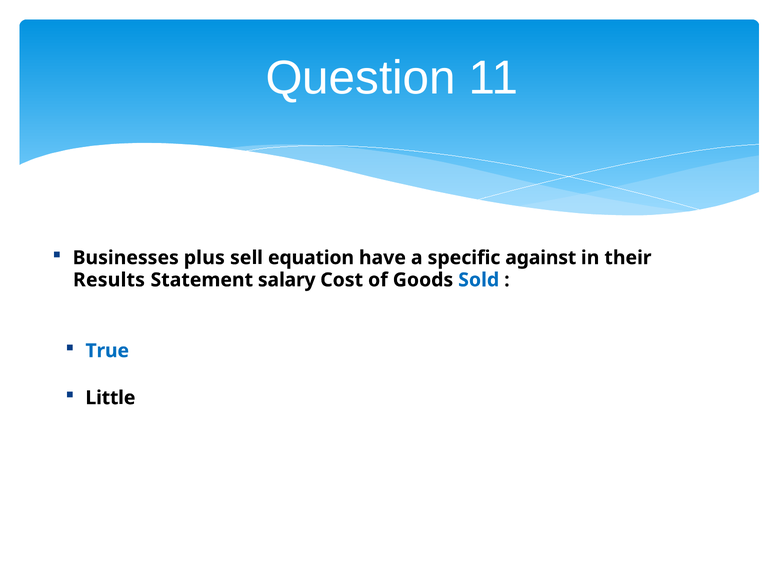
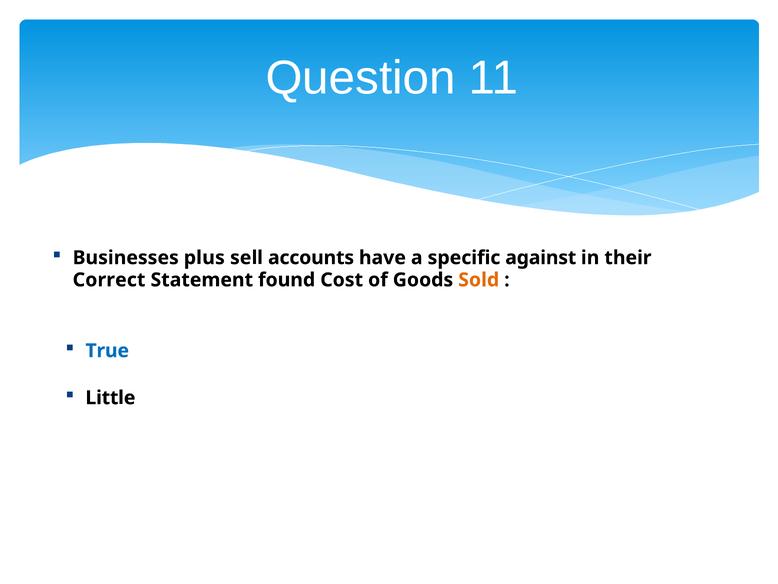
equation: equation -> accounts (311, 258)
Results: Results -> Correct (109, 280)
salary: salary -> found (287, 280)
Sold colour: blue -> orange (479, 280)
